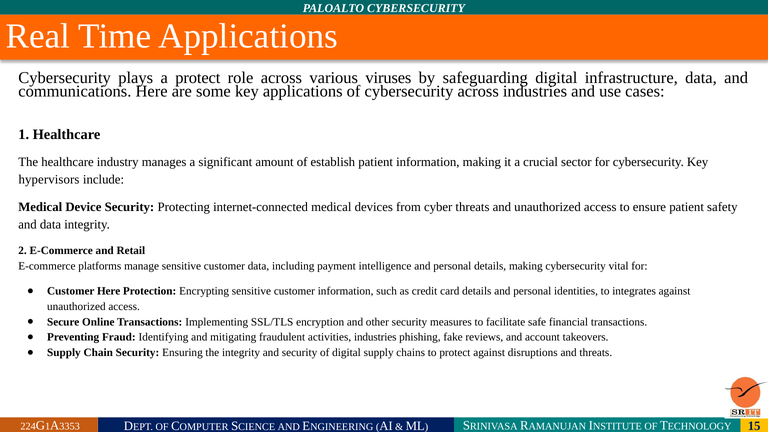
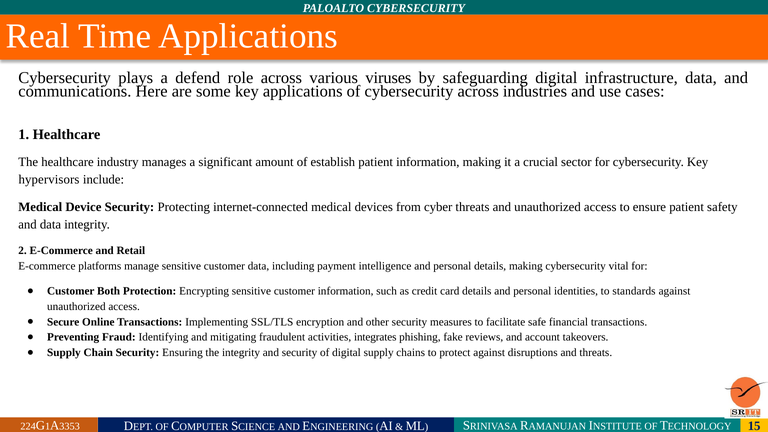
a protect: protect -> defend (198, 78)
Customer Here: Here -> Both (109, 291)
integrates: integrates -> standards (634, 291)
activities industries: industries -> integrates (375, 337)
